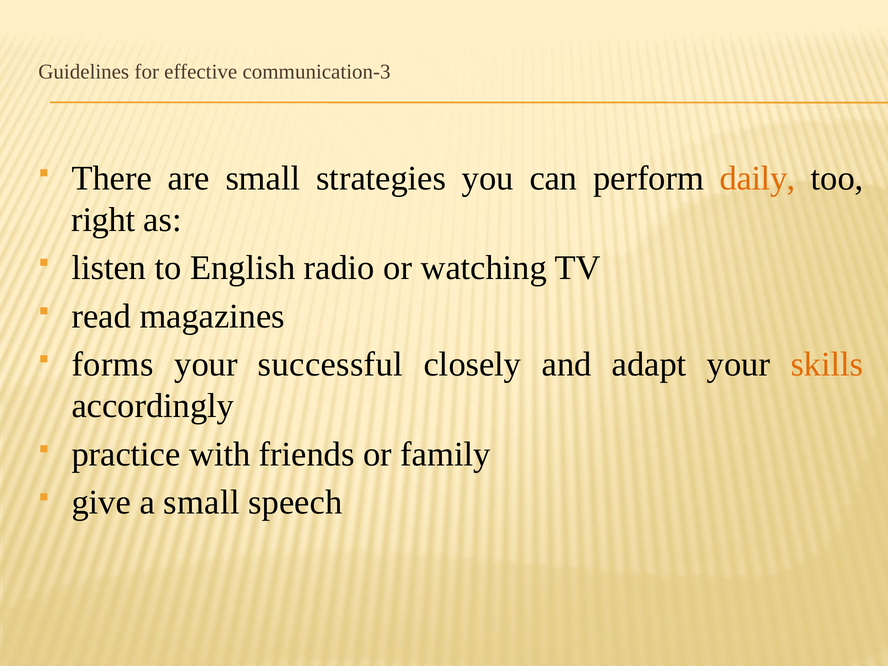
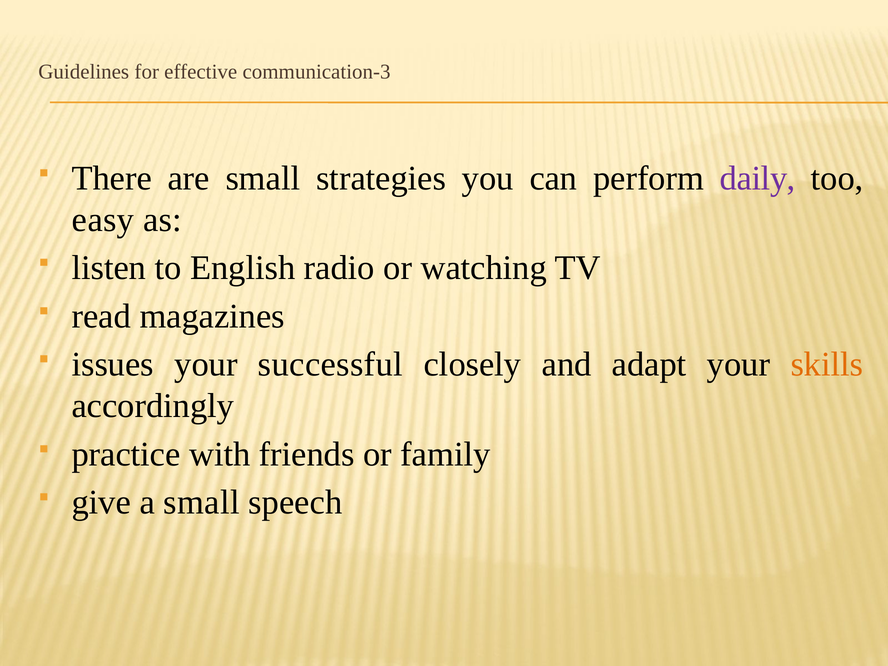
daily colour: orange -> purple (758, 178)
right: right -> easy (103, 220)
forms: forms -> issues (113, 365)
